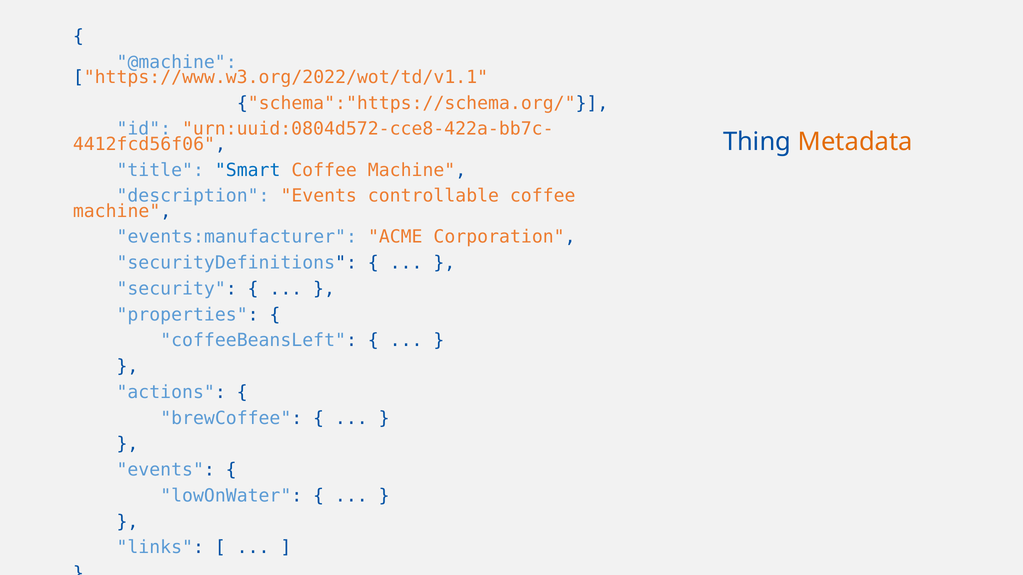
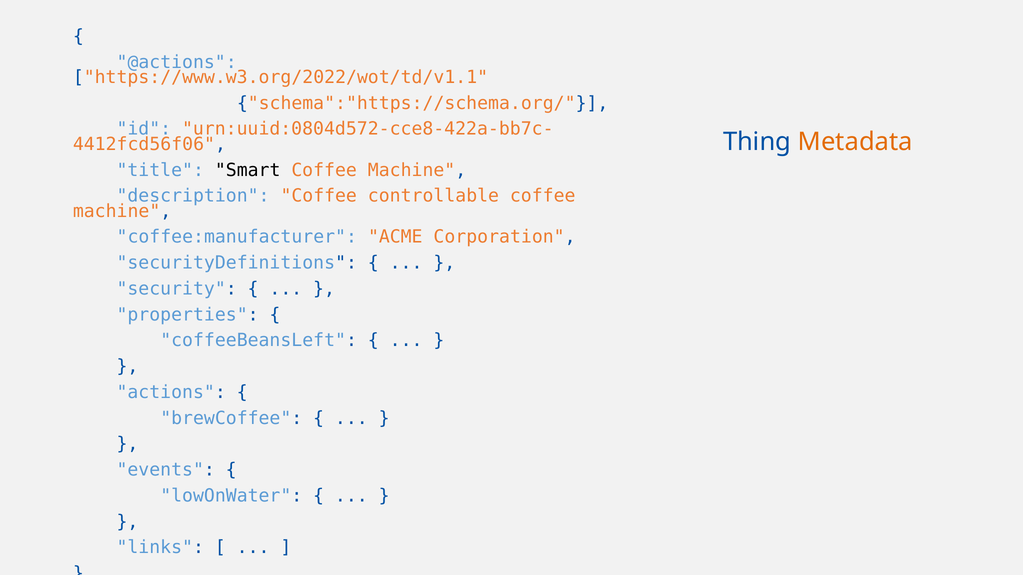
@machine: @machine -> @actions (177, 62)
Smart colour: blue -> black (248, 170)
description Events: Events -> Coffee (319, 196)
events:manufacturer: events:manufacturer -> coffee:manufacturer (237, 237)
